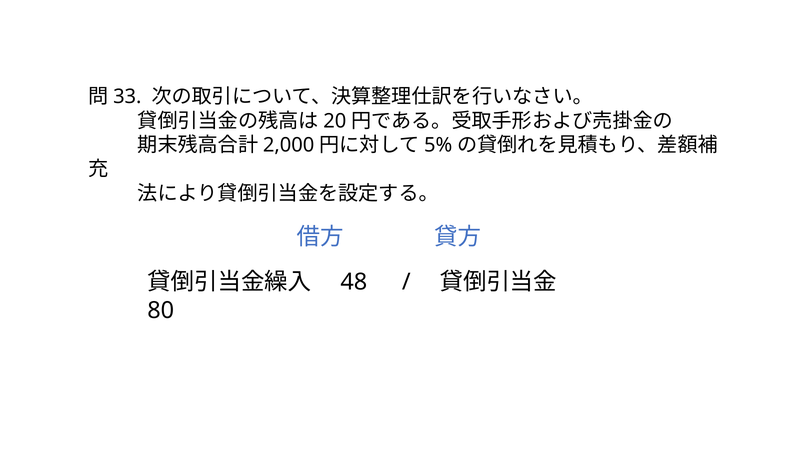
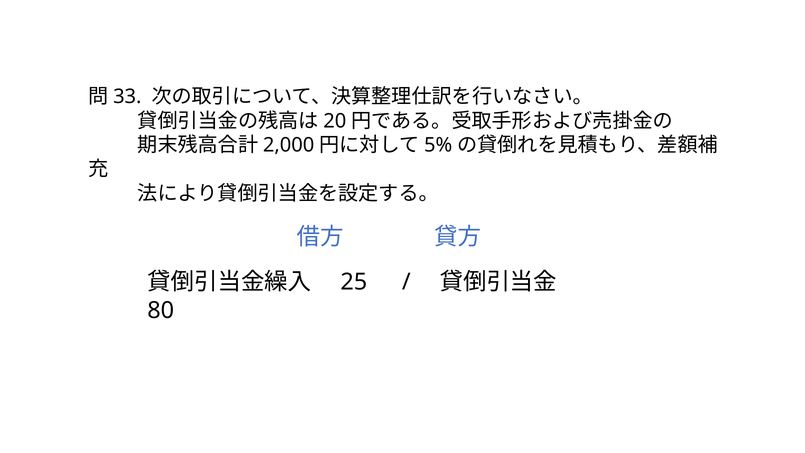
48: 48 -> 25 (354, 282)
